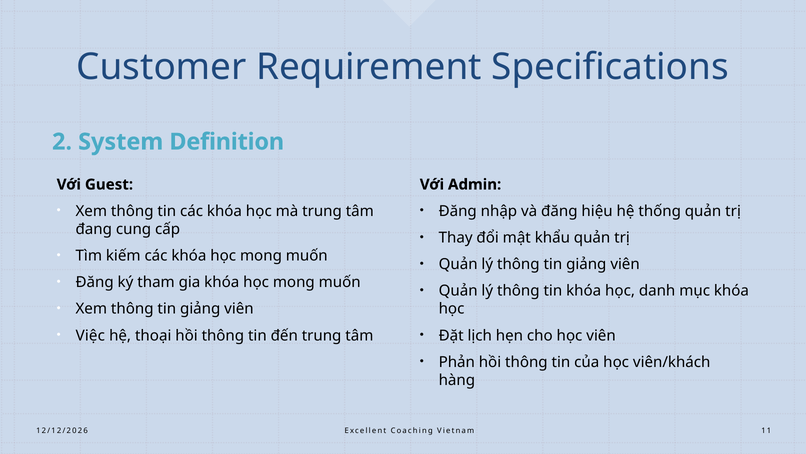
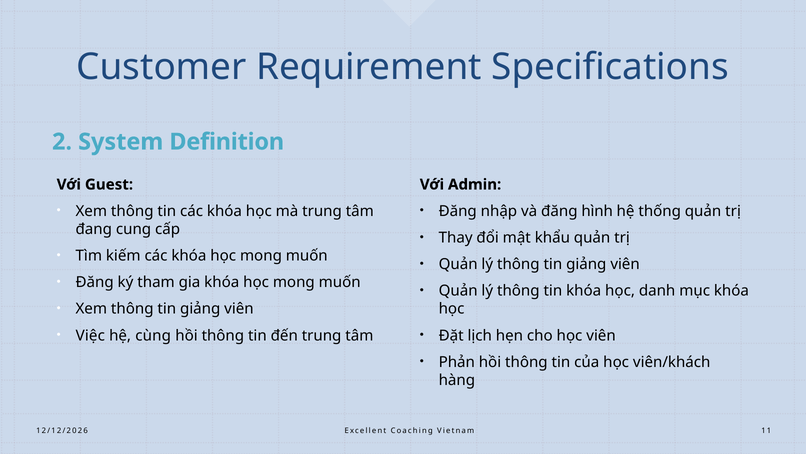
hiệu: hiệu -> hình (597, 211)
thoại: thoại -> cùng (153, 335)
